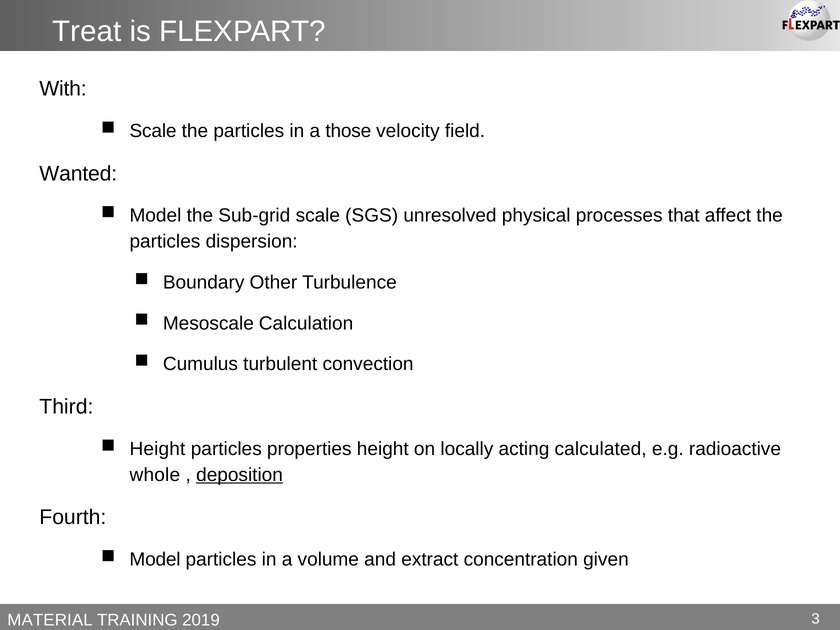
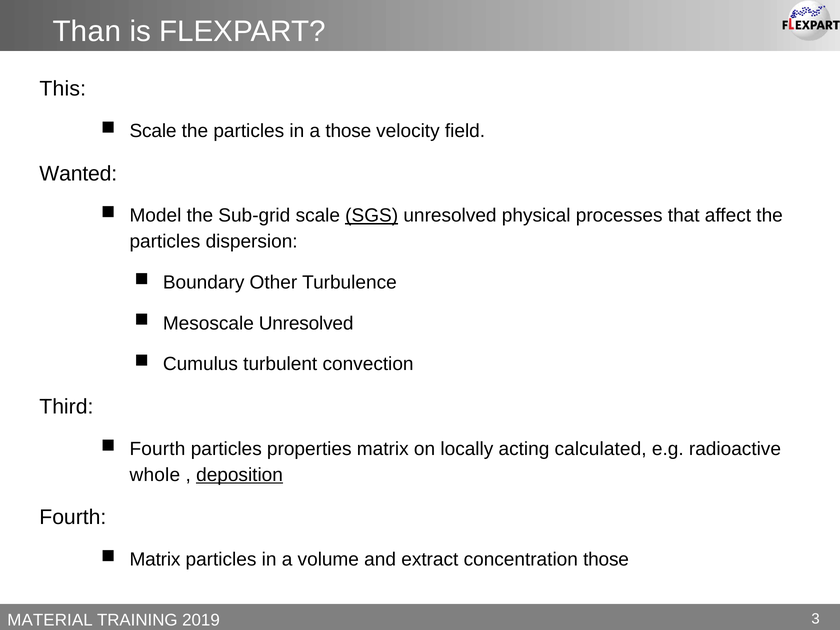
Treat: Treat -> Than (87, 31)
With: With -> This (63, 89)
SGS underline: none -> present (372, 216)
Mesoscale Calculation: Calculation -> Unresolved (306, 323)
Height: Height -> Fourth (157, 449)
properties height: height -> matrix (383, 449)
Model: Model -> Matrix (155, 559)
concentration given: given -> those (606, 559)
